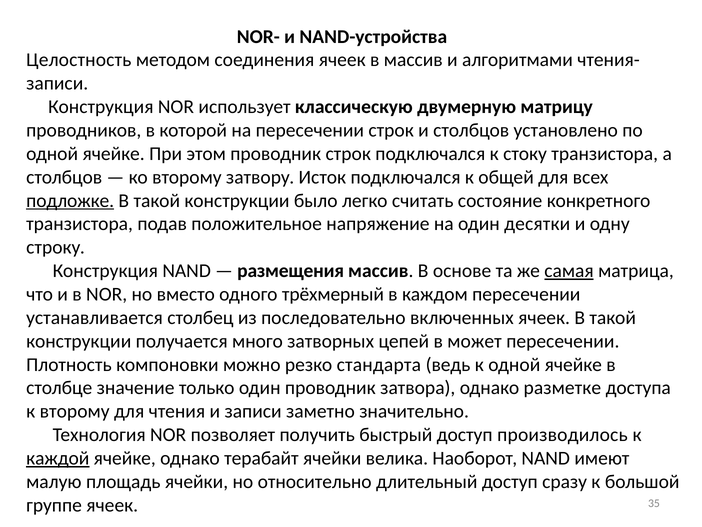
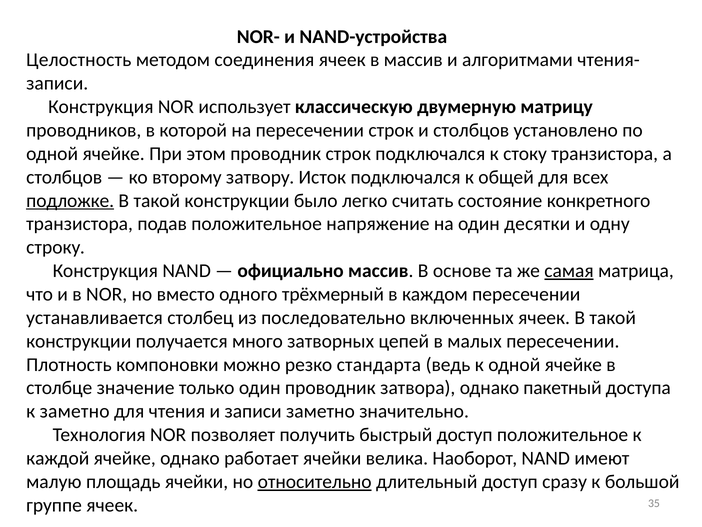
размещения: размещения -> официально (291, 271)
может: может -> малых (475, 341)
разметке: разметке -> пакетный (562, 388)
к второму: второму -> заметно (75, 411)
доступ производилось: производилось -> положительное (563, 434)
каждой underline: present -> none (58, 458)
терабайт: терабайт -> работает (261, 458)
относительно underline: none -> present (315, 481)
